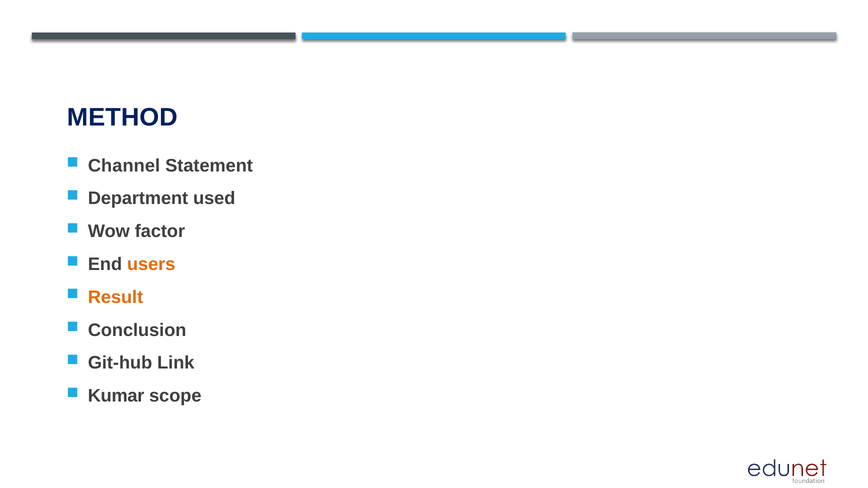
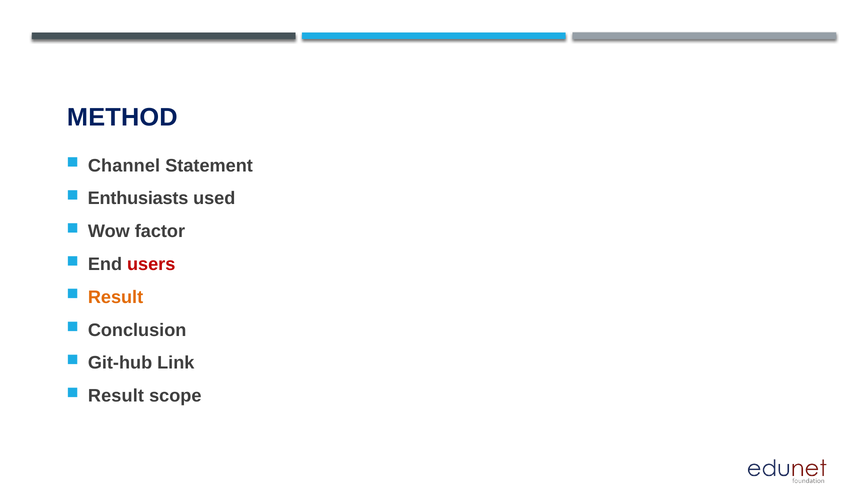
Department: Department -> Enthusiasts (138, 199)
users colour: orange -> red (151, 264)
Kumar: Kumar -> Result (116, 396)
